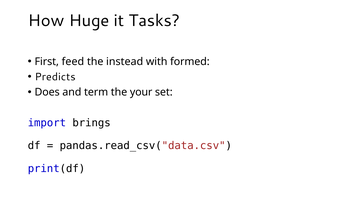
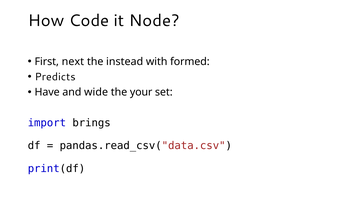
Huge: Huge -> Code (89, 21)
Tasks: Tasks -> Node (154, 21)
feed: feed -> next (73, 62)
Does: Does -> Have (47, 92)
term: term -> wide (96, 92)
